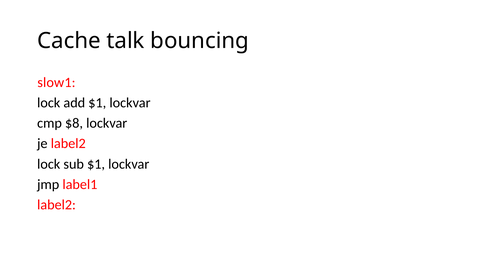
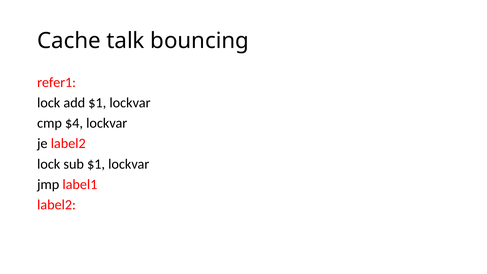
slow1: slow1 -> refer1 (57, 82)
$8: $8 -> $4 (74, 123)
